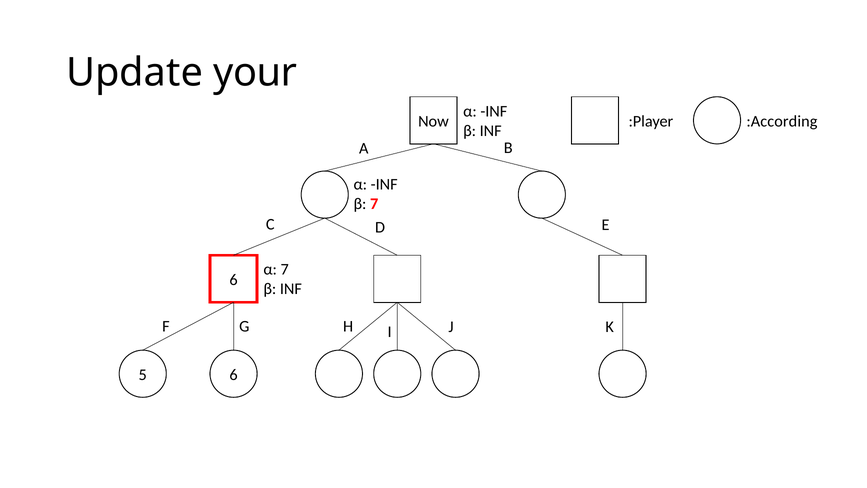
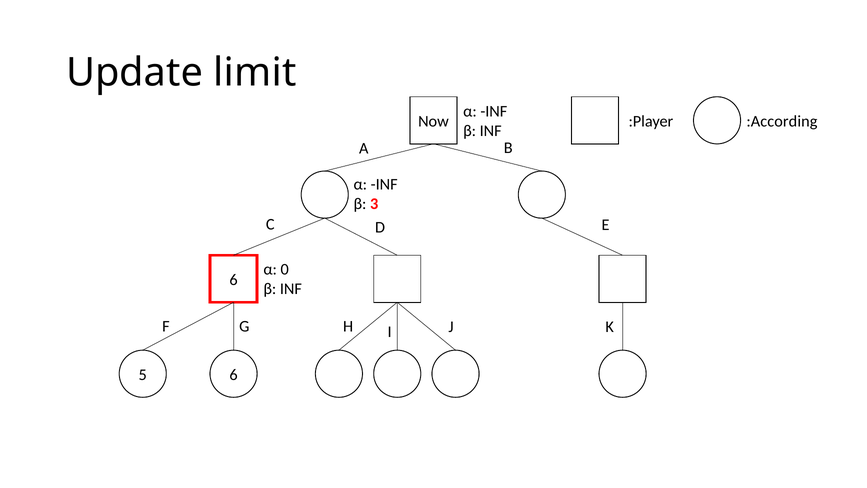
your: your -> limit (255, 73)
β 7: 7 -> 3 (374, 204)
α 7: 7 -> 0 (285, 269)
